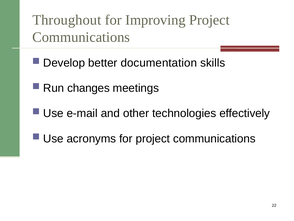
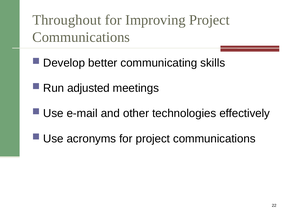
documentation: documentation -> communicating (159, 63)
changes: changes -> adjusted (88, 88)
